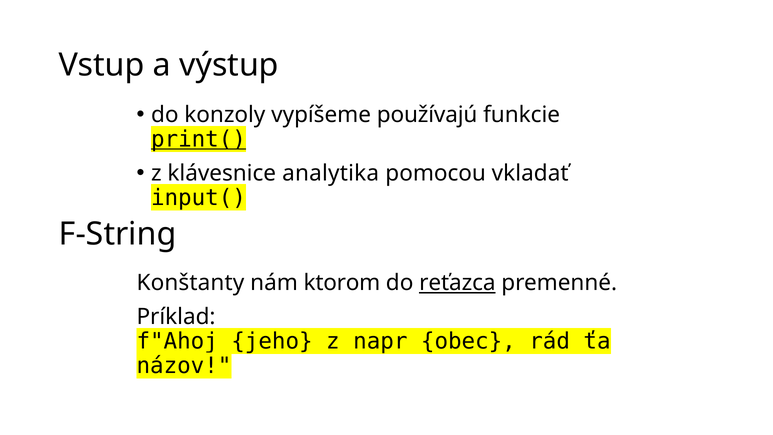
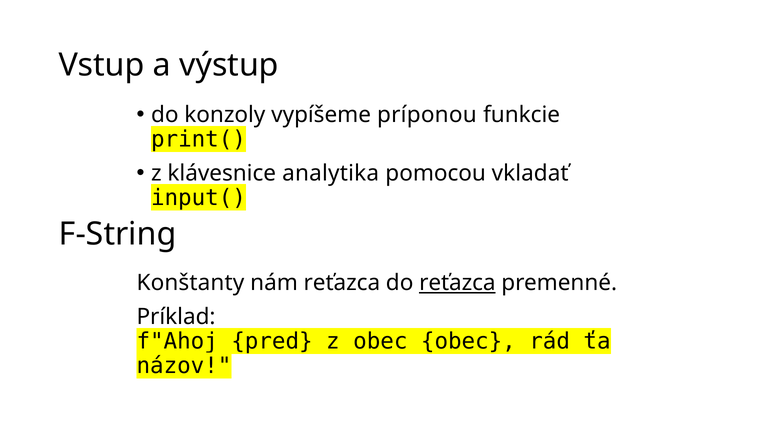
používajú: používajú -> príponou (427, 115)
print( underline: present -> none (198, 139)
nám ktorom: ktorom -> reťazca (342, 283)
jeho: jeho -> pred (272, 341)
z napr: napr -> obec (380, 341)
